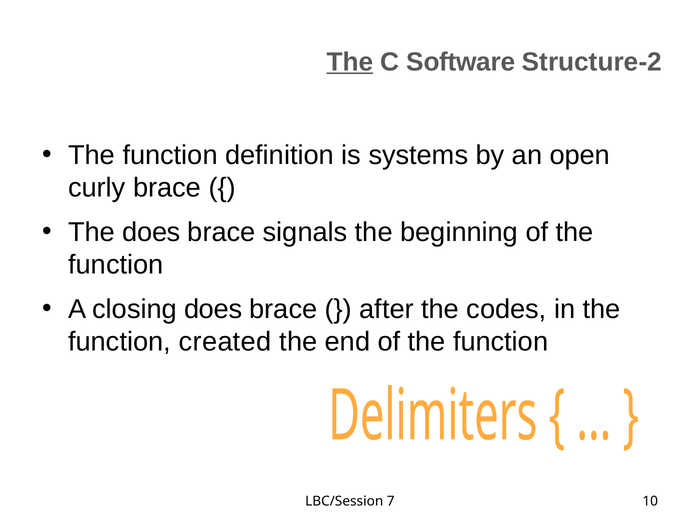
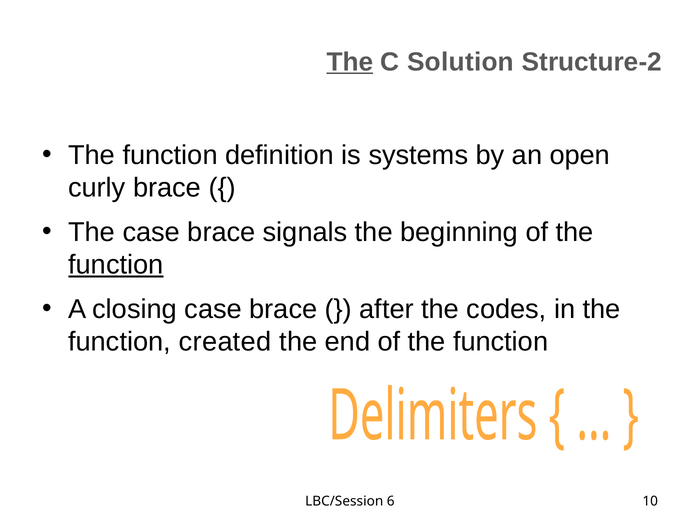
Software: Software -> Solution (461, 62)
The does: does -> case (151, 232)
function underline: none -> present (116, 265)
closing does: does -> case (213, 309)
7: 7 -> 6 (391, 501)
